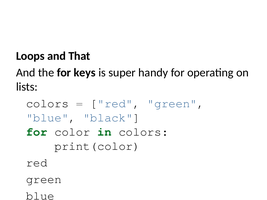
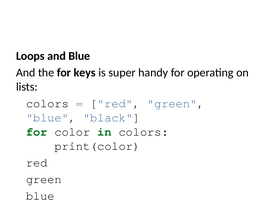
and That: That -> Blue (79, 56)
